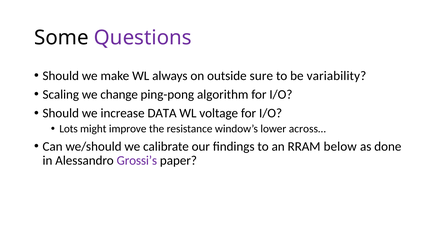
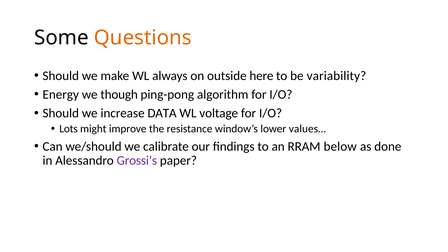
Questions colour: purple -> orange (143, 38)
sure: sure -> here (261, 76)
Scaling: Scaling -> Energy (61, 95)
change: change -> though (119, 95)
across…: across… -> values… (307, 129)
